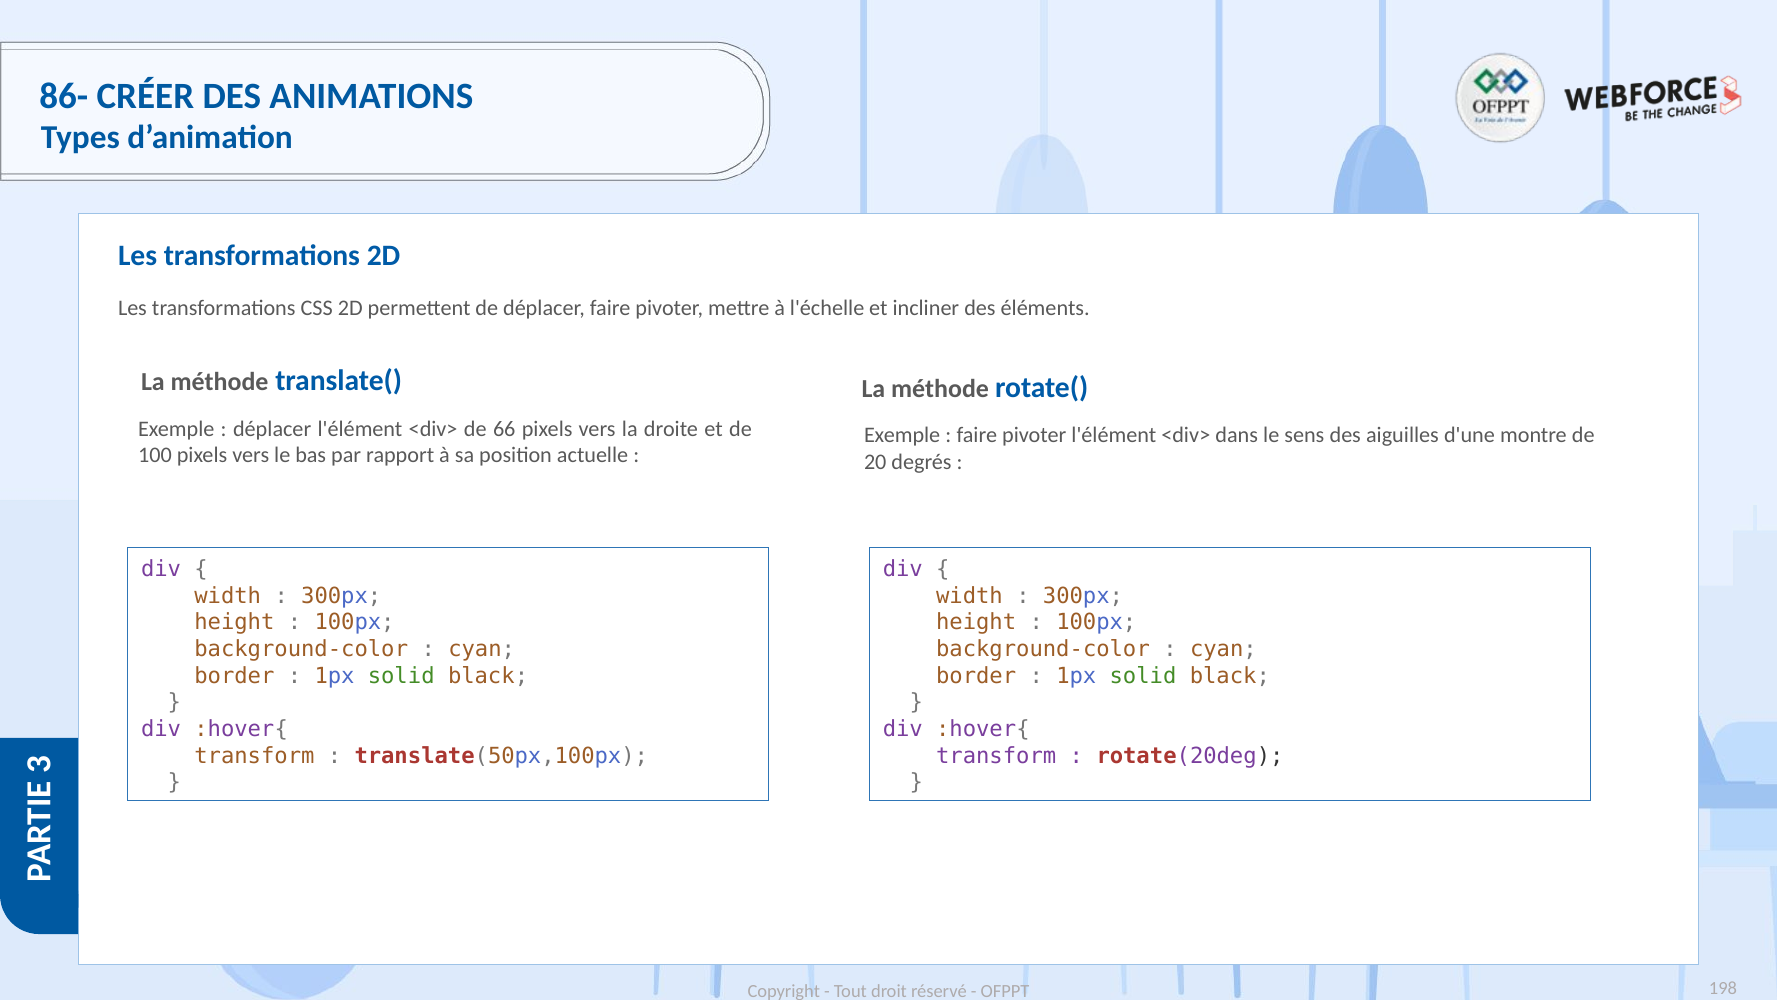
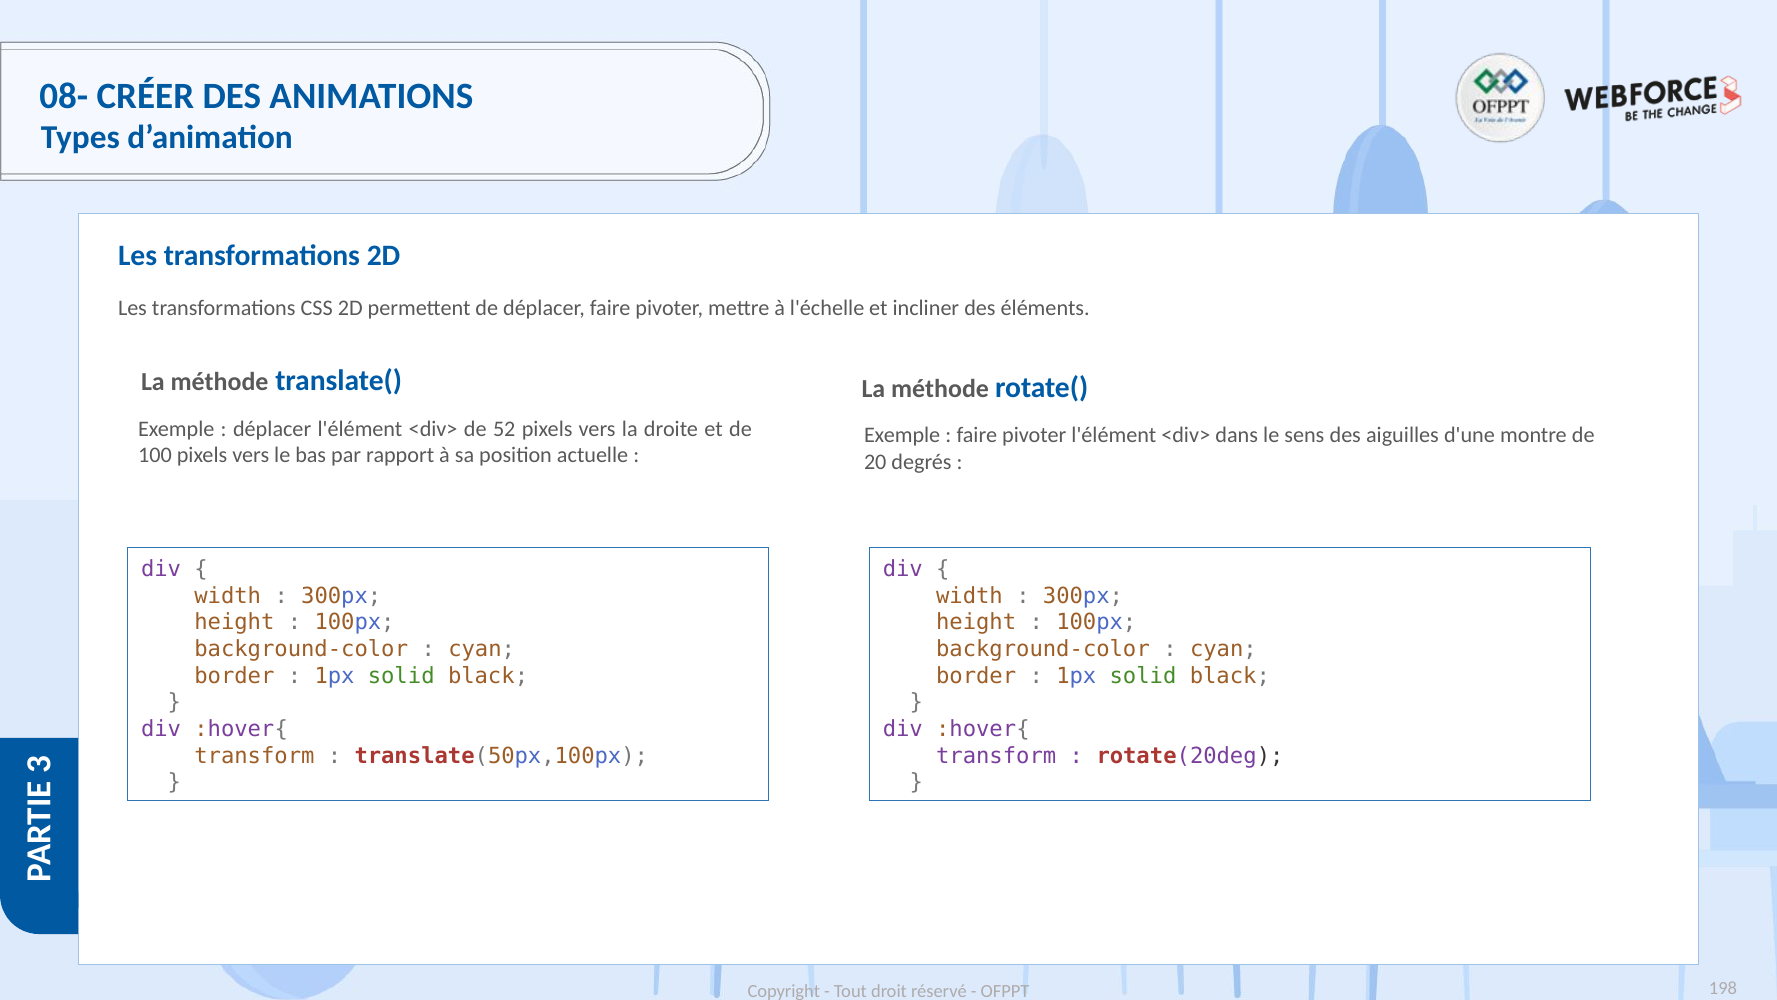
86-: 86- -> 08- (64, 96)
66: 66 -> 52 (504, 428)
